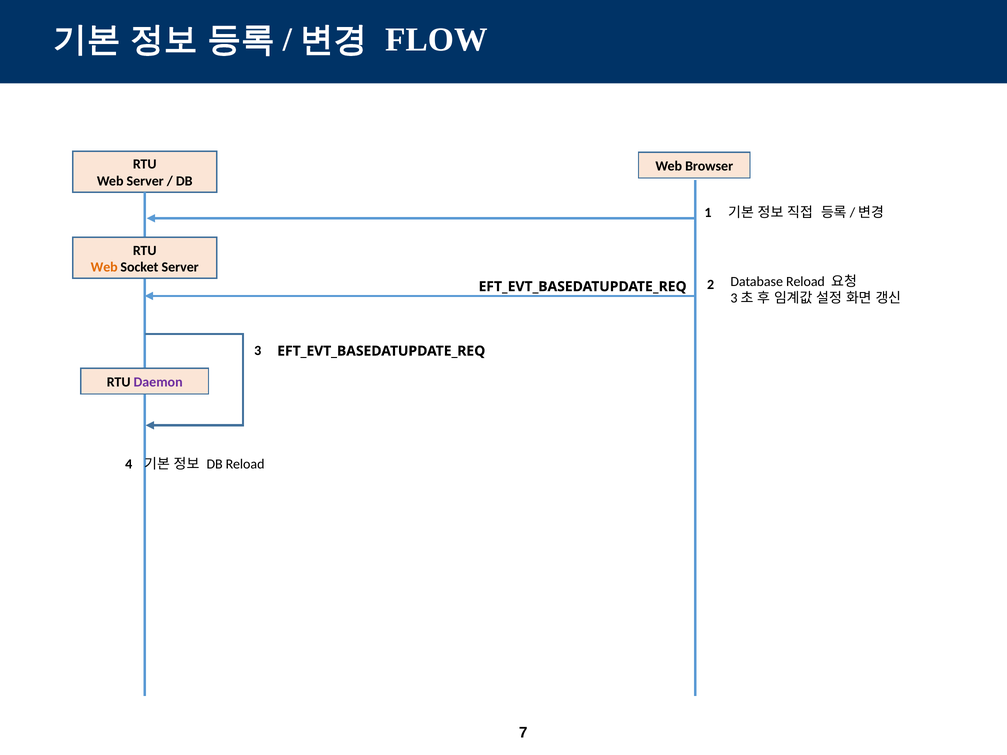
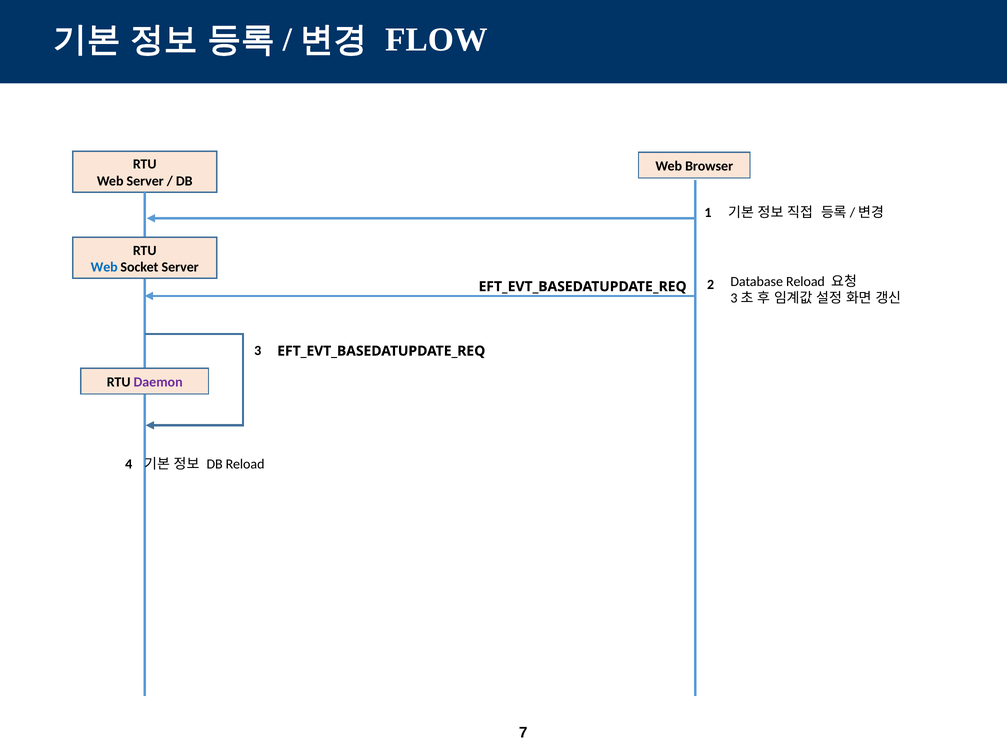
Web colour: orange -> blue (104, 267)
